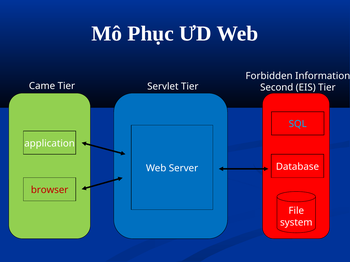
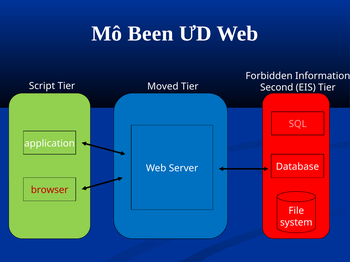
Phục: Phục -> Been (151, 34)
Came: Came -> Script (42, 86)
Servlet: Servlet -> Moved (163, 87)
SQL colour: light blue -> pink (298, 124)
